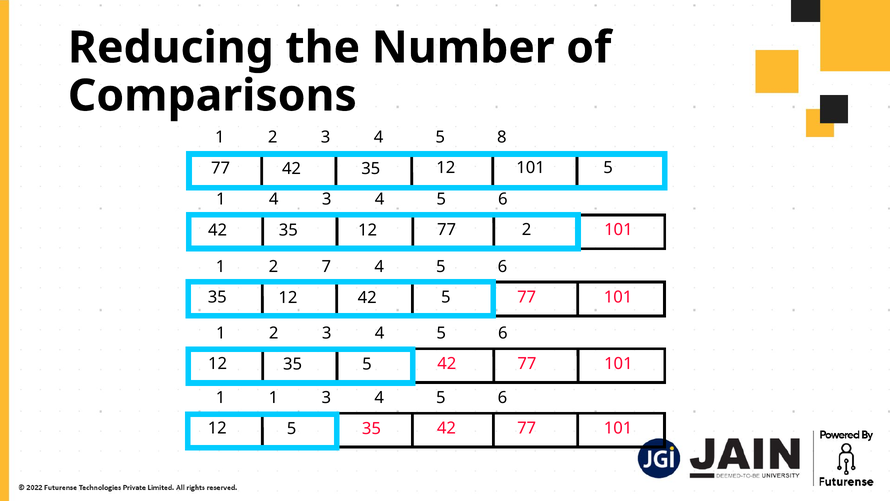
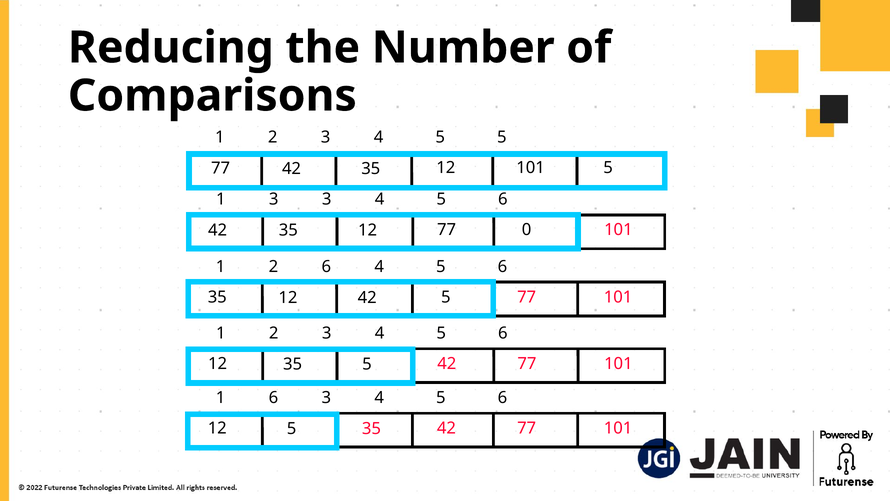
4 5 8: 8 -> 5 (502, 137)
1 4: 4 -> 3 (274, 199)
42 2: 2 -> 0 (527, 230)
2 7: 7 -> 6 (326, 266)
1 1: 1 -> 6 (273, 397)
